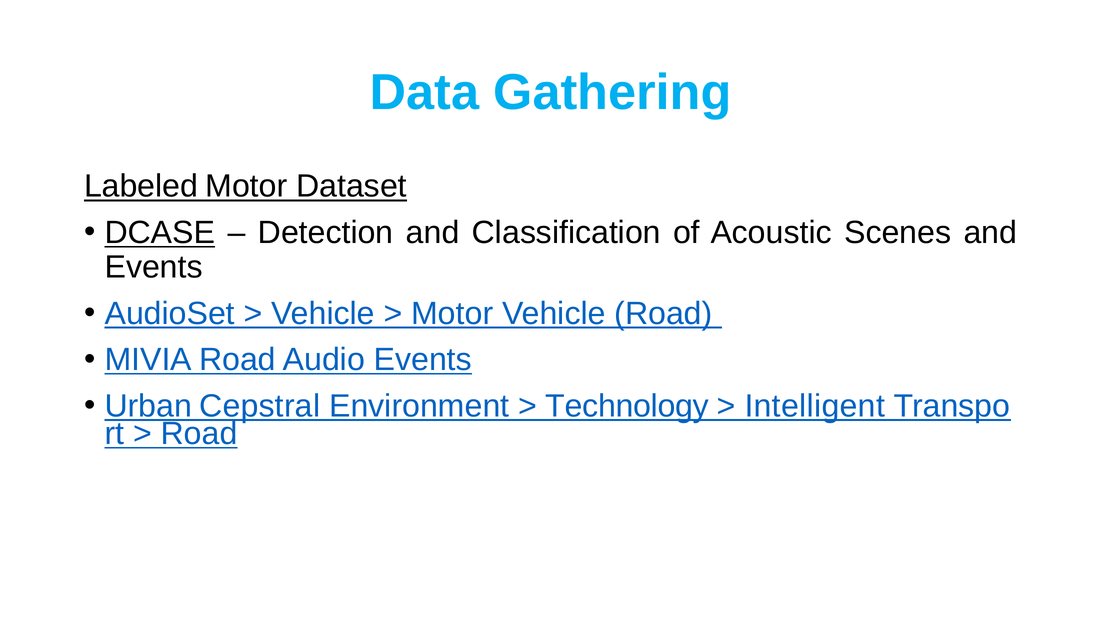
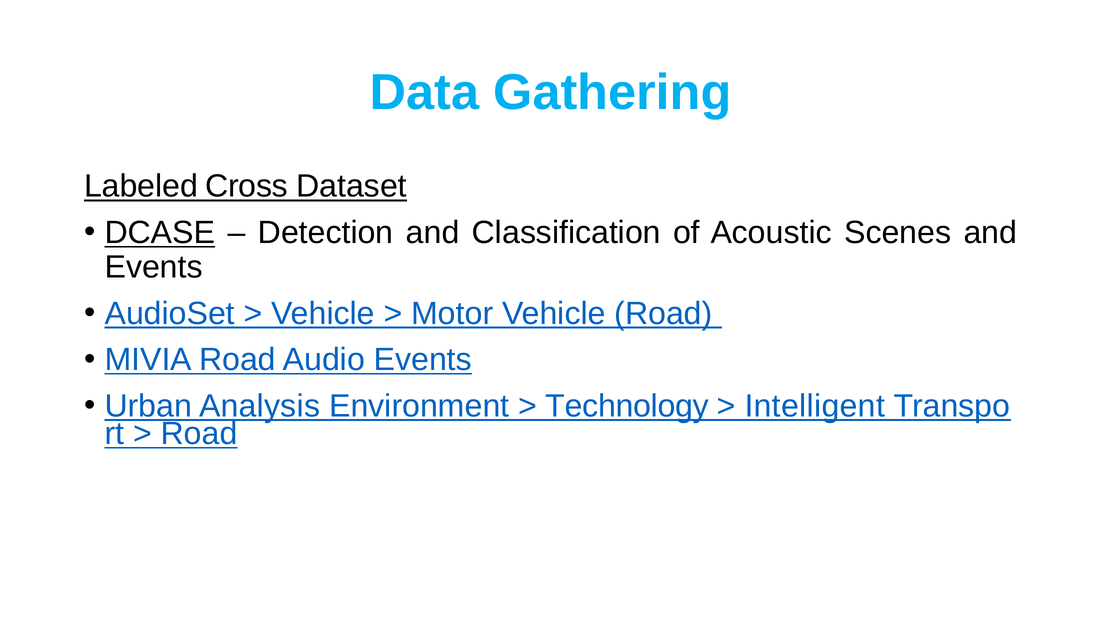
Labeled Motor: Motor -> Cross (247, 186)
Cepstral: Cepstral -> Analysis (260, 406)
